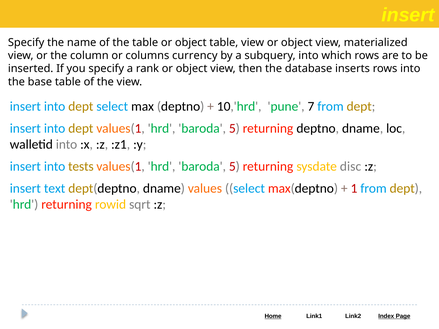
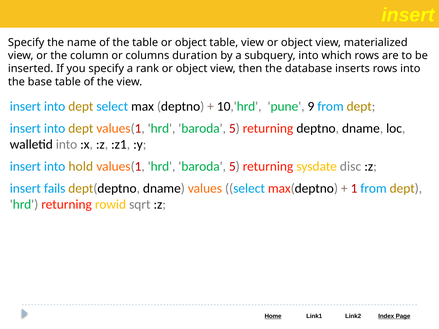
currency: currency -> duration (195, 56)
7: 7 -> 9 (311, 107)
tests: tests -> hold (81, 166)
text: text -> fails (55, 188)
